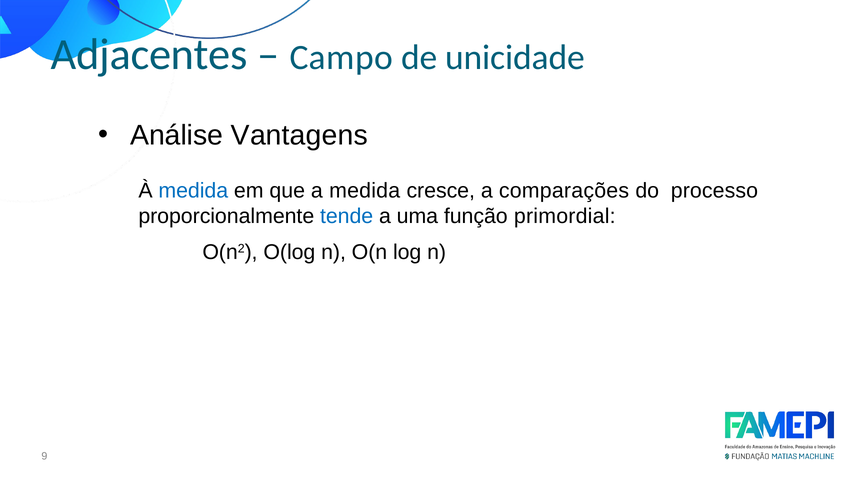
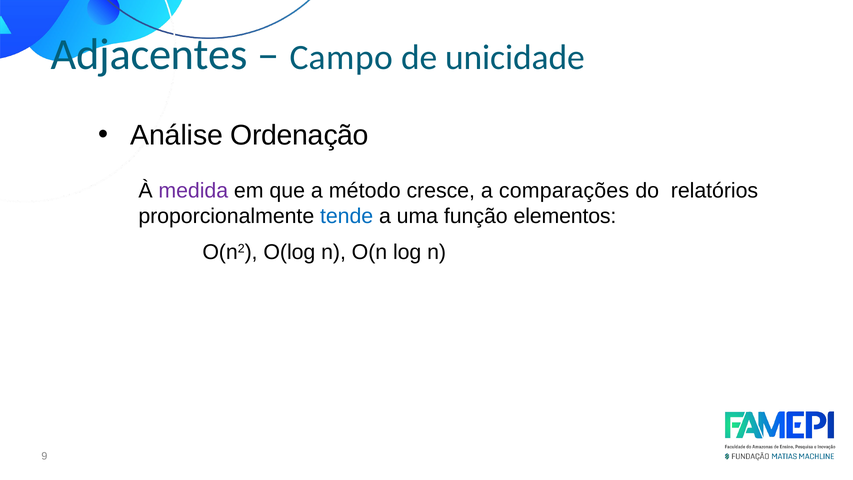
Vantagens: Vantagens -> Ordenação (300, 136)
medida colour: blue -> purple (193, 191)
a medida: medida -> método (365, 191)
processo: processo -> relatórios (714, 191)
primordial: primordial -> elementos (565, 216)
